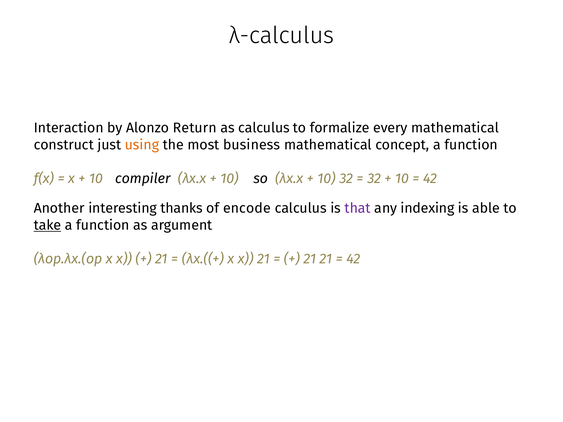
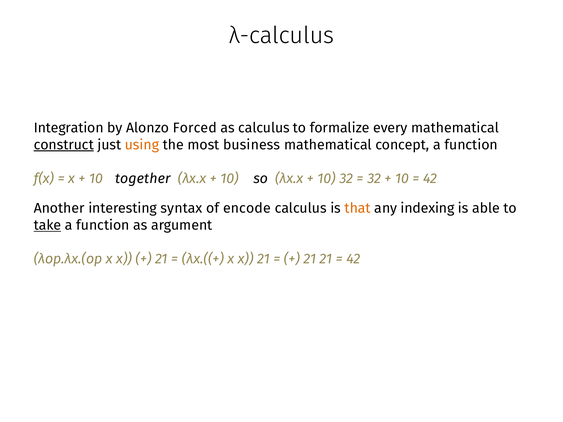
Interaction: Interaction -> Integration (69, 128)
Return: Return -> Forced (195, 128)
construct underline: none -> present (64, 145)
compiler: compiler -> together (143, 179)
thanks: thanks -> syntax (182, 208)
that colour: purple -> orange (358, 208)
